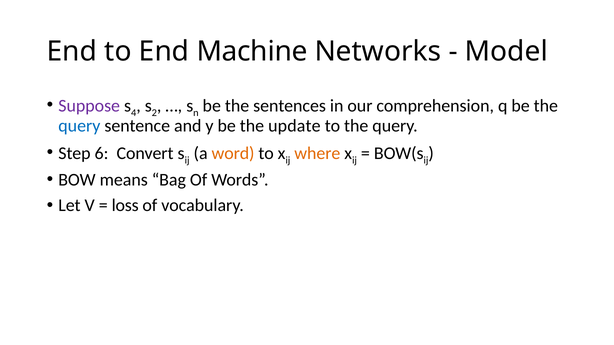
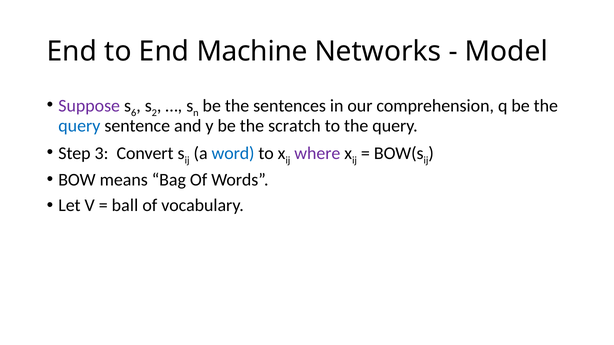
4: 4 -> 6 (134, 113)
update: update -> scratch (294, 126)
6: 6 -> 3 (102, 154)
word colour: orange -> blue (233, 154)
where colour: orange -> purple (317, 154)
loss: loss -> ball (125, 206)
